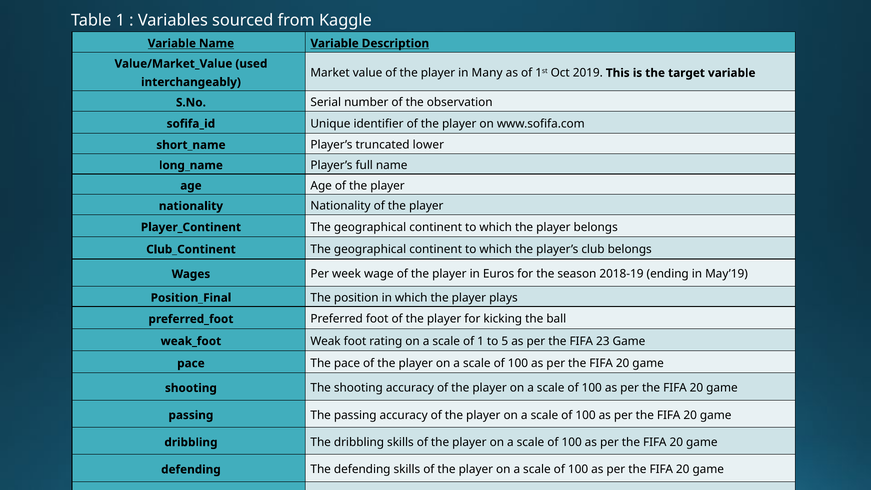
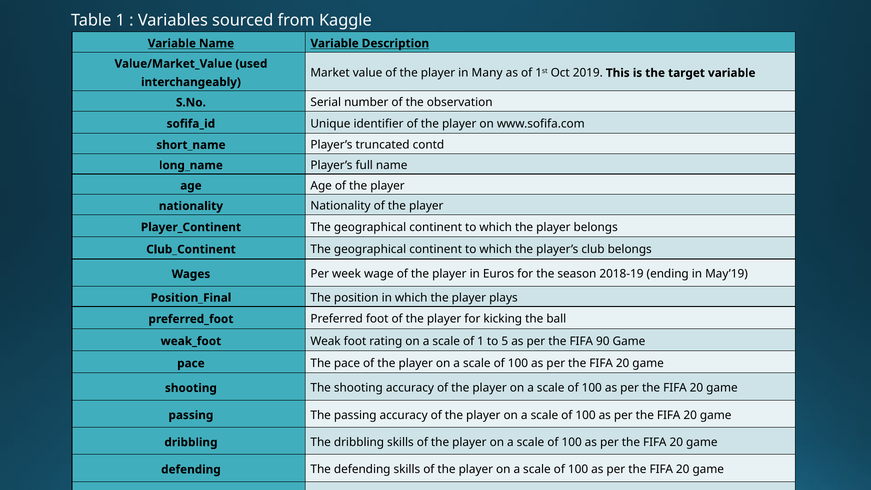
lower: lower -> contd (428, 145)
23: 23 -> 90 (603, 341)
